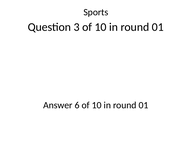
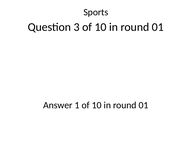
6: 6 -> 1 (77, 105)
